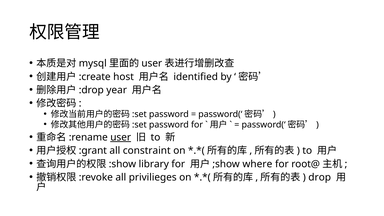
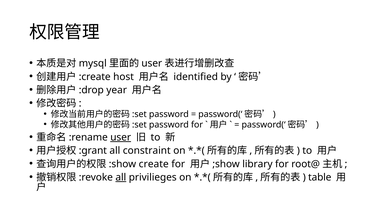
library: library -> create (154, 164)
where: where -> library (257, 164)
all underline: none -> present (121, 177)
drop: drop -> table (320, 177)
